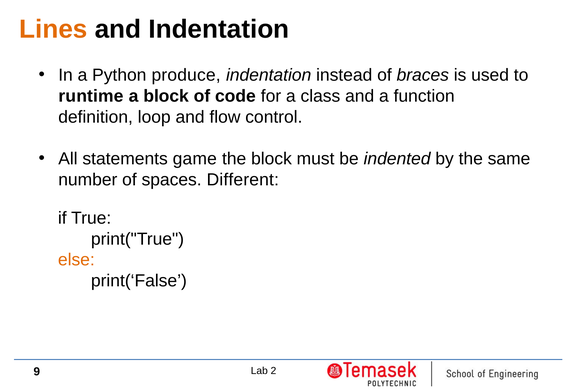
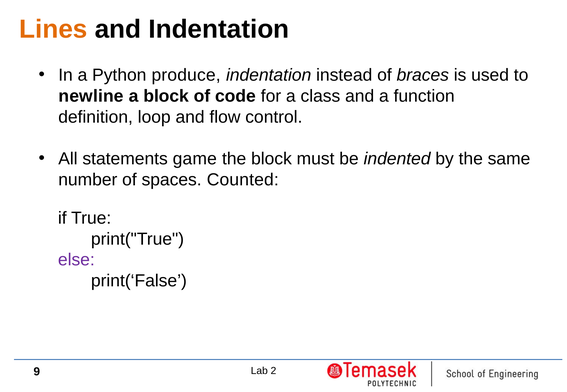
runtime: runtime -> newline (91, 96)
Different: Different -> Counted (243, 180)
else colour: orange -> purple (76, 260)
